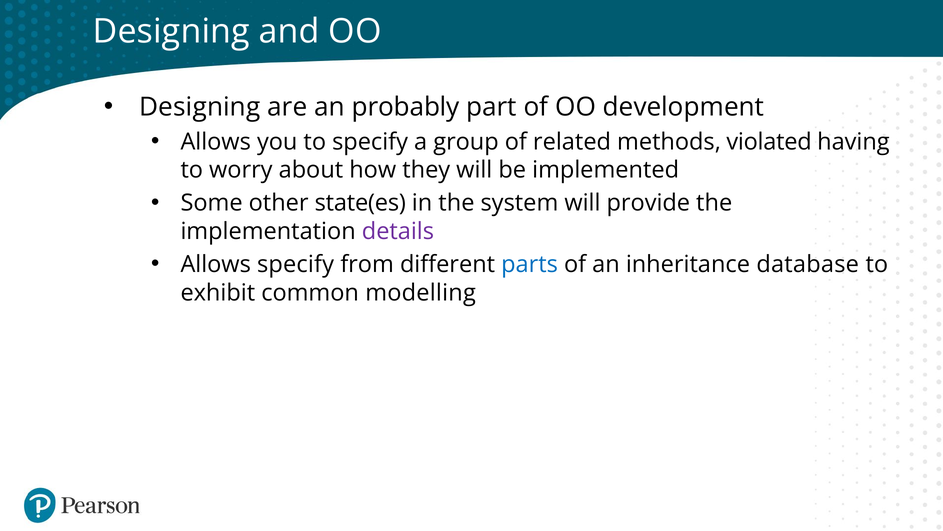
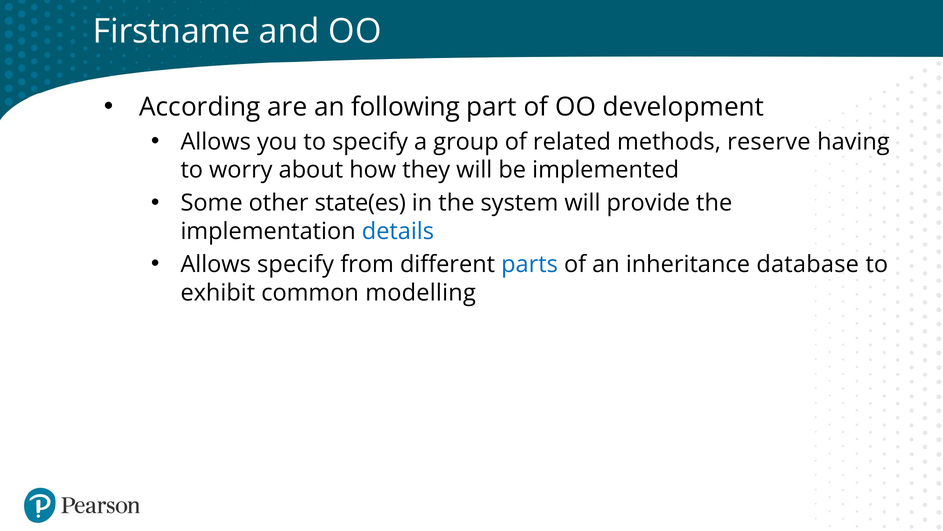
Designing: Designing -> Firstname (171, 31)
Designing: Designing -> According (200, 107)
probably: probably -> following (406, 107)
violated: violated -> reserve (769, 142)
details colour: purple -> blue (398, 231)
